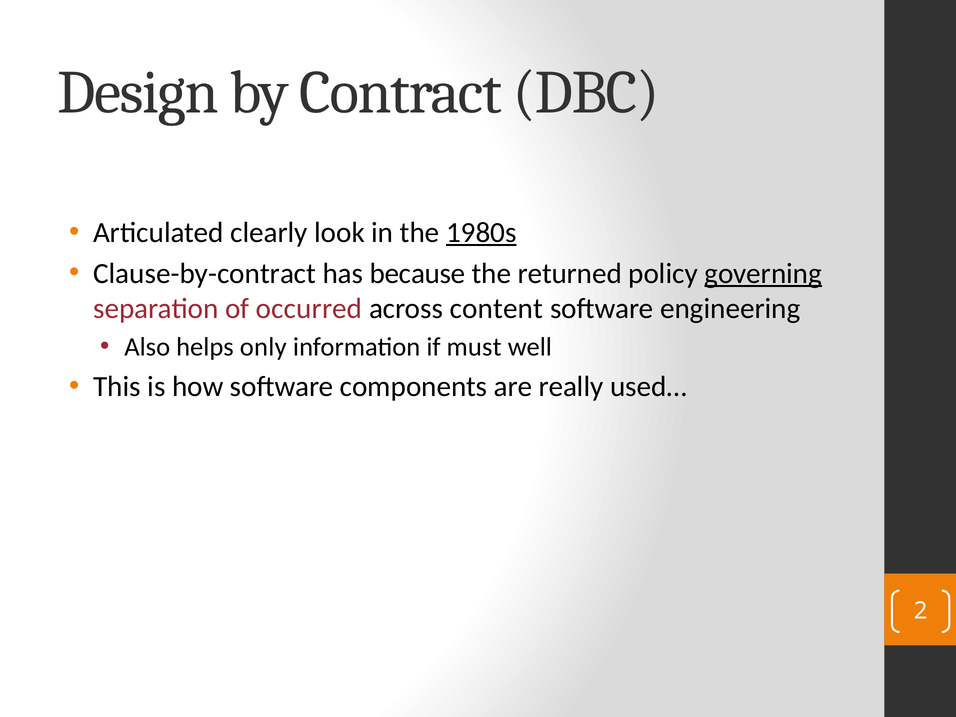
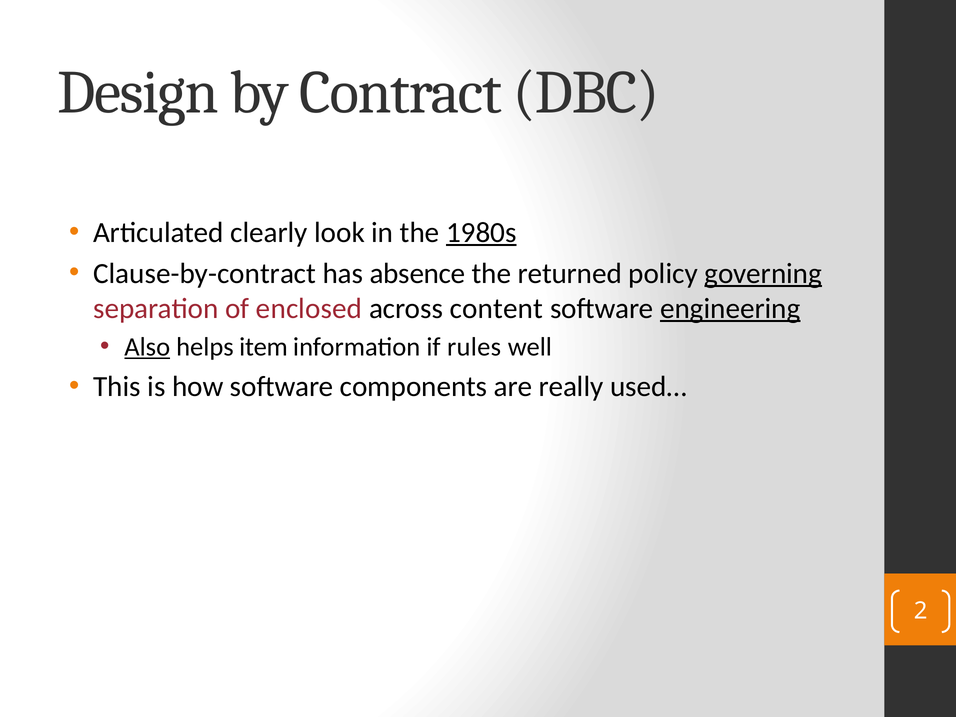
because: because -> absence (418, 273)
occurred: occurred -> enclosed (309, 308)
engineering underline: none -> present (730, 308)
Also underline: none -> present (147, 347)
only: only -> item (264, 347)
must: must -> rules (474, 347)
